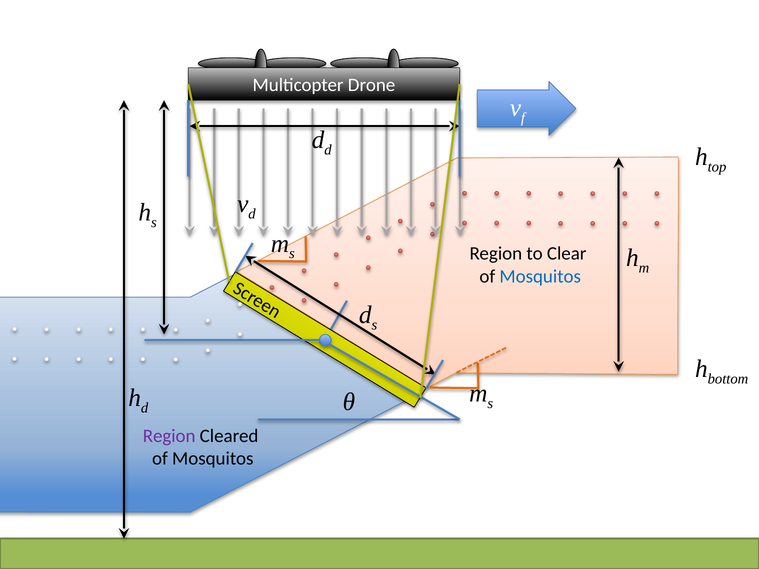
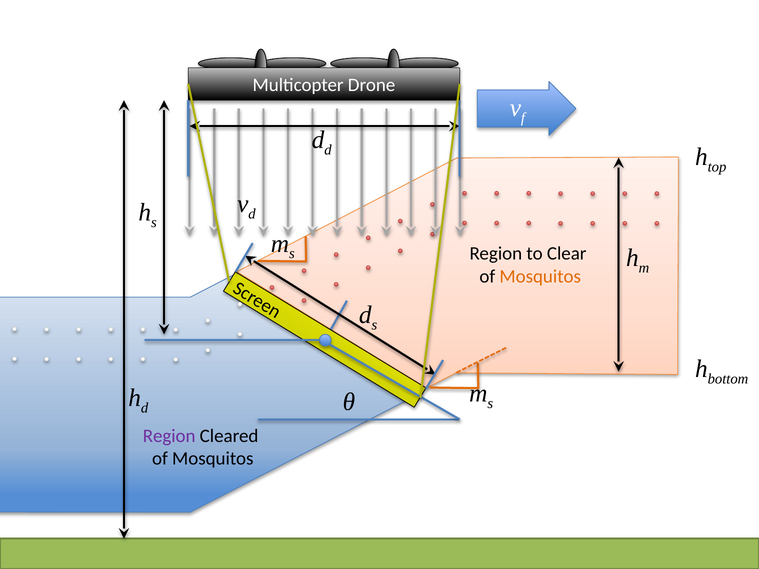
Mosquitos colour: blue -> orange (540, 277)
